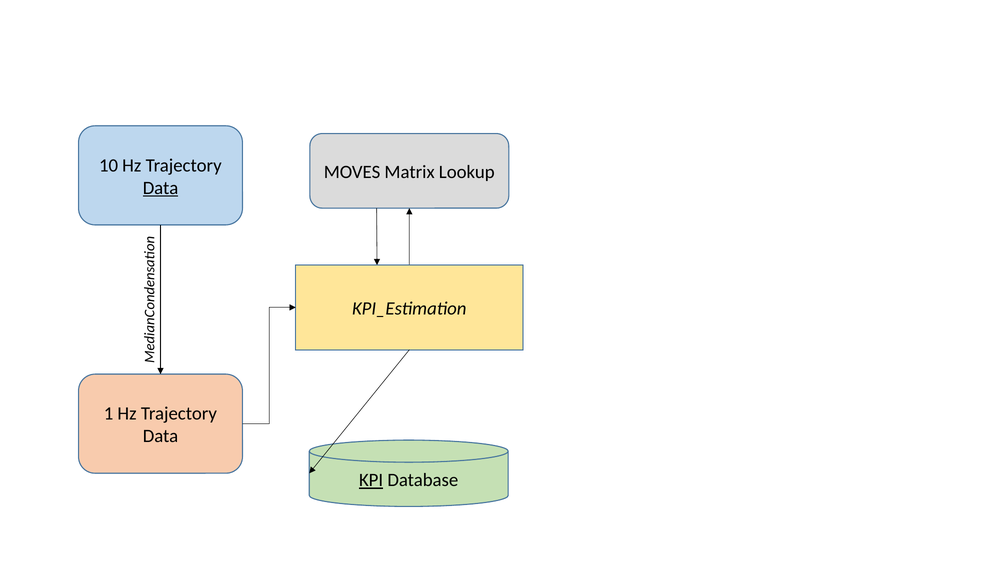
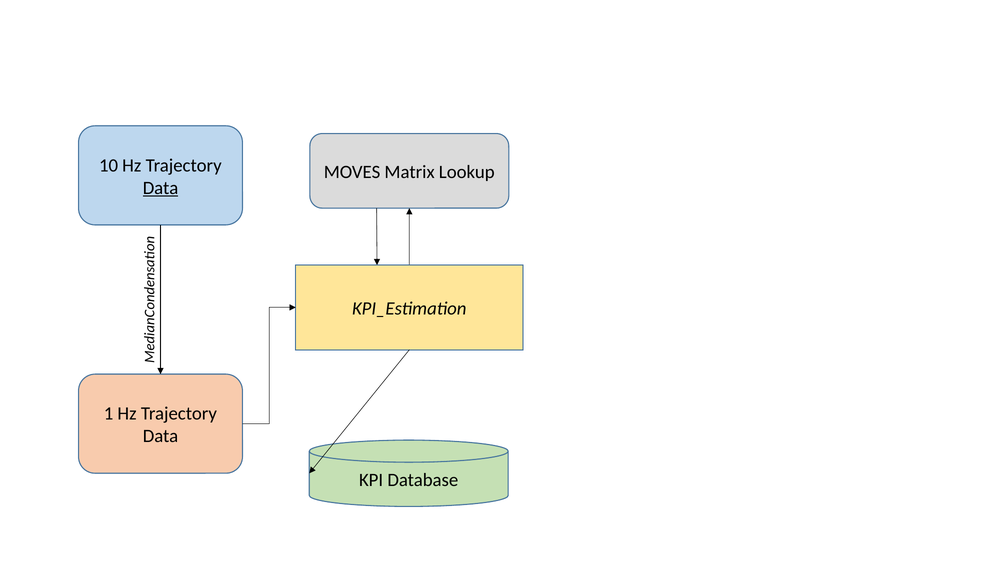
KPI underline: present -> none (371, 480)
